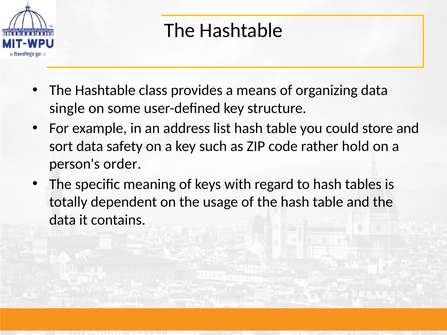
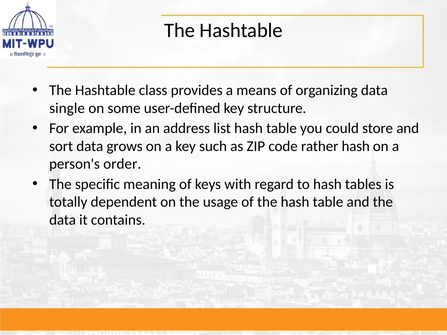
safety: safety -> grows (125, 146)
rather hold: hold -> hash (356, 146)
